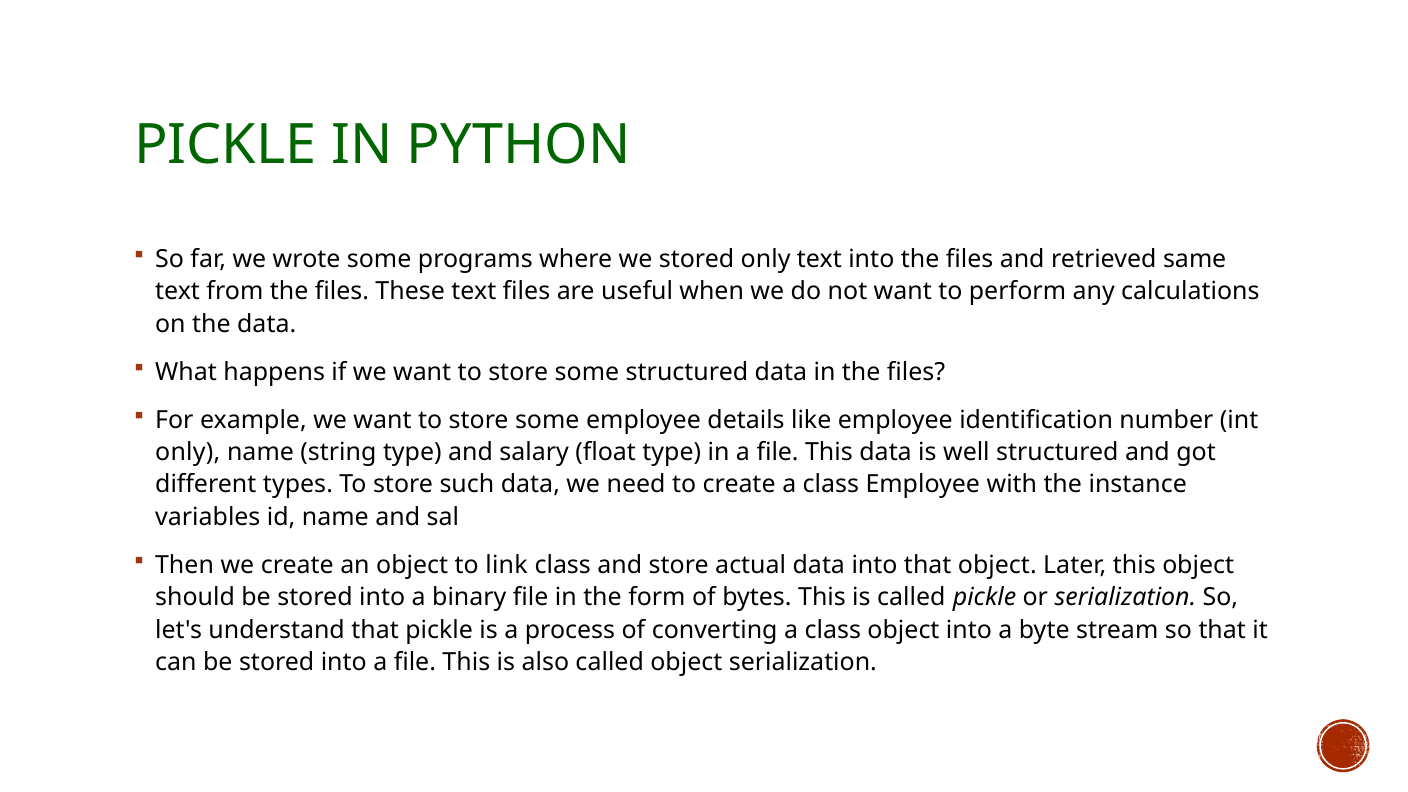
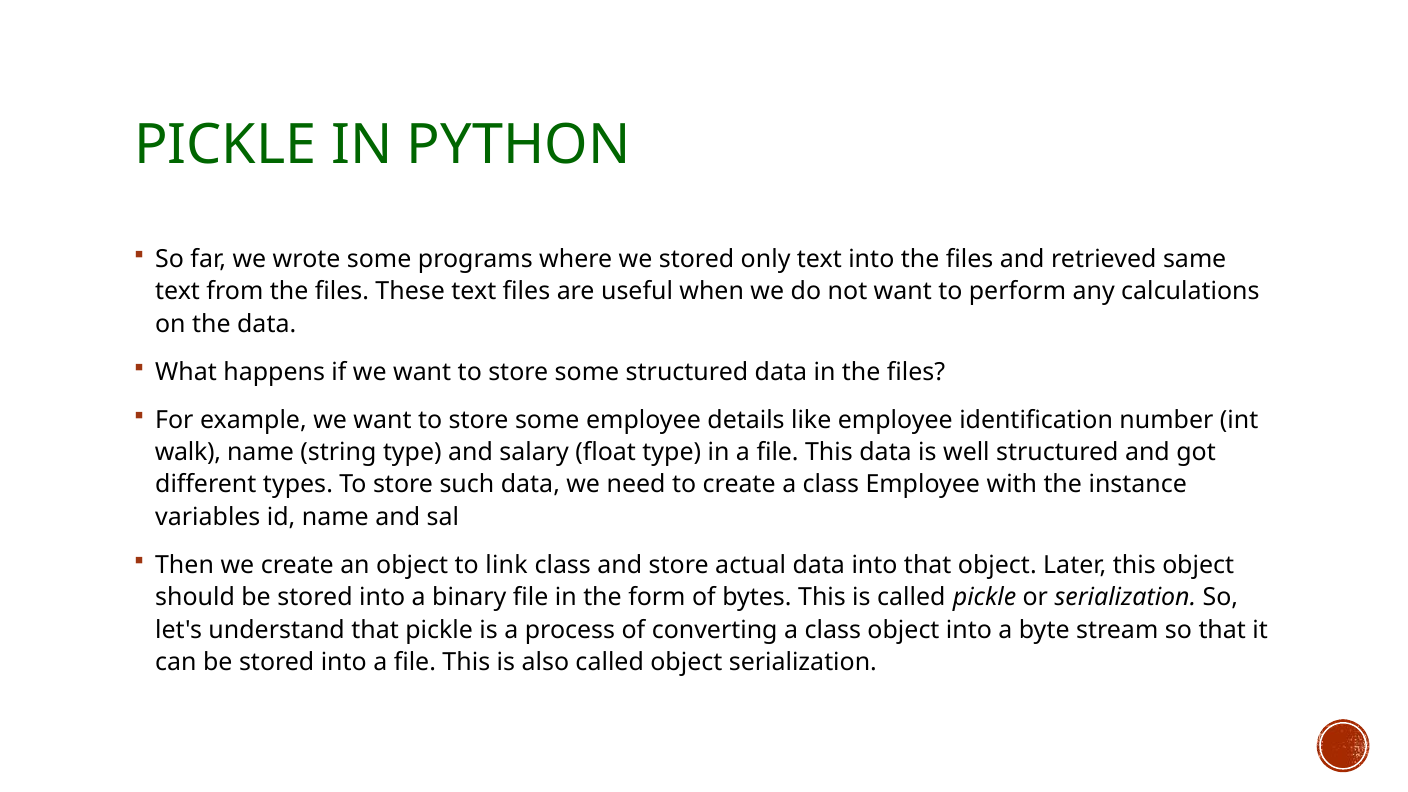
only: only -> walk (188, 452)
